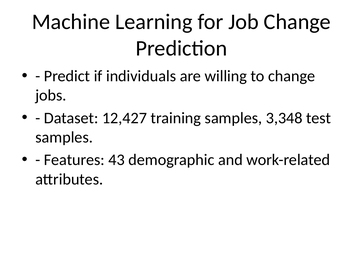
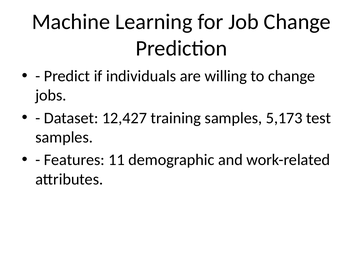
3,348: 3,348 -> 5,173 (284, 118)
43: 43 -> 11 (117, 160)
